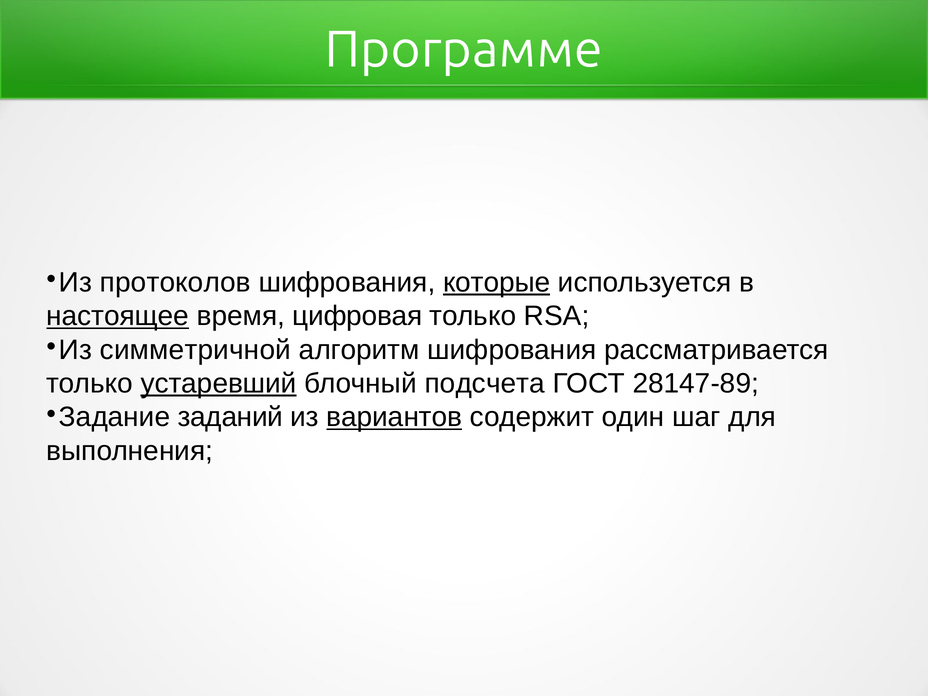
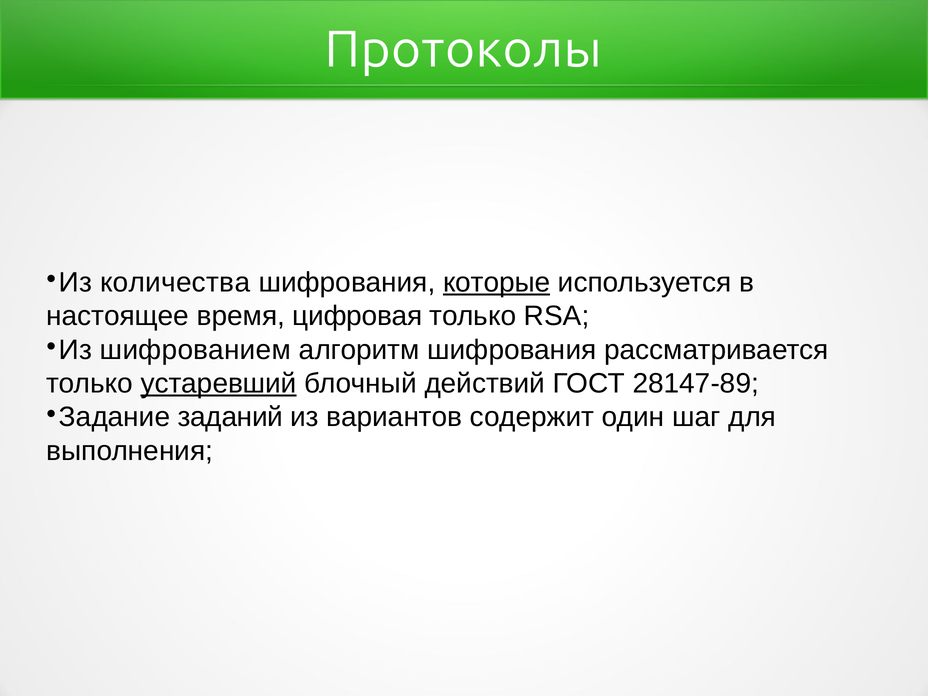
Программе: Программе -> Протоколы (464, 50)
протоколов: протоколов -> количества (175, 282)
настоящее underline: present -> none (118, 316)
симметричной: симметричной -> шифрованием (195, 350)
подсчета: подсчета -> действий (485, 383)
вариантов underline: present -> none (394, 417)
